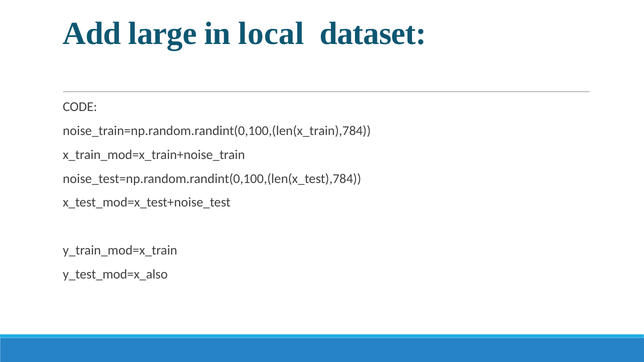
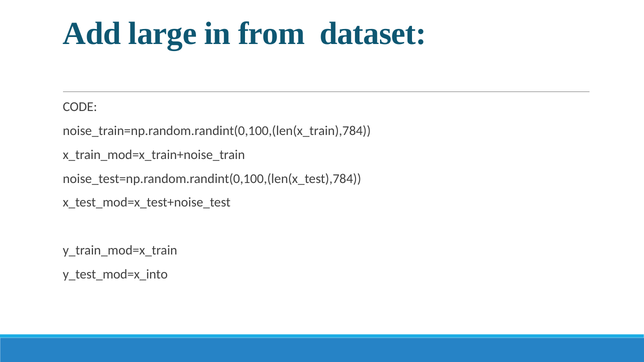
local: local -> from (272, 34)
y_test_mod=x_also: y_test_mod=x_also -> y_test_mod=x_into (115, 274)
